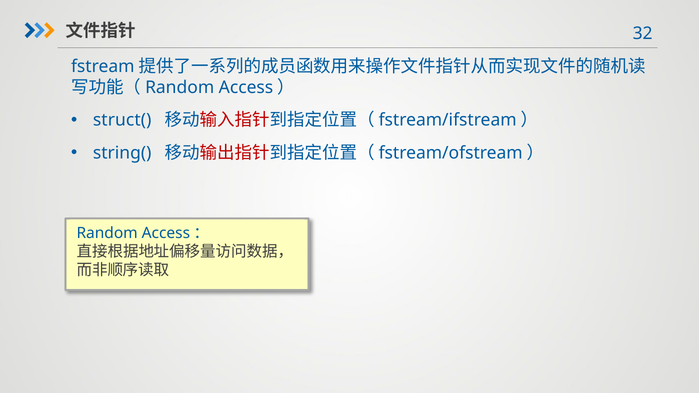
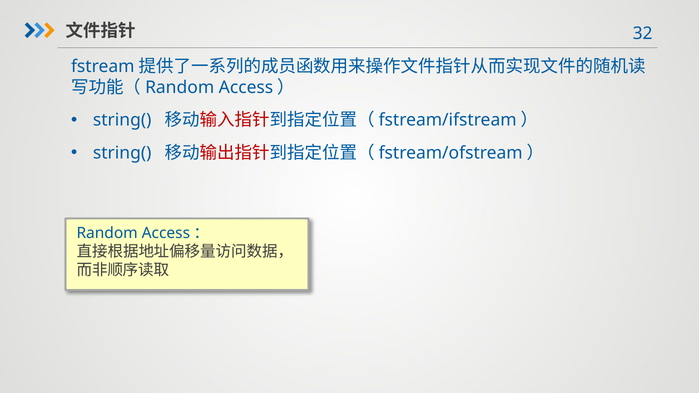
struct(: struct( -> string( (122, 120)
